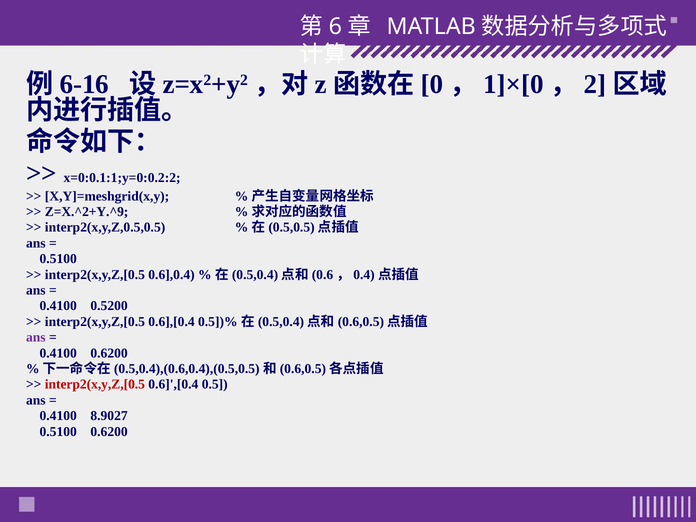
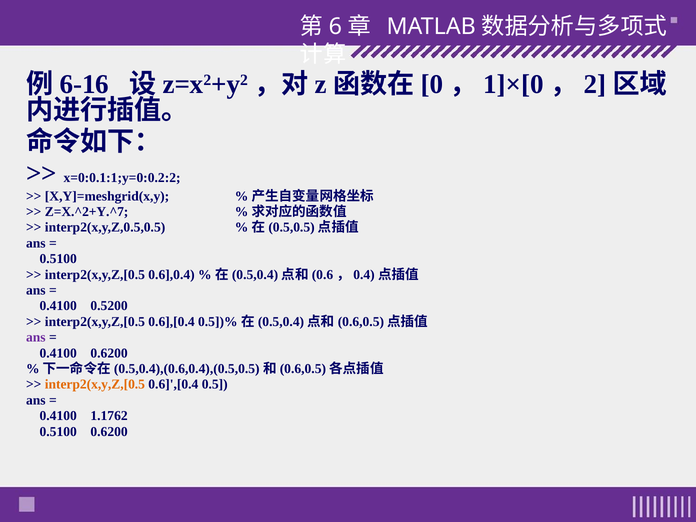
Z=X.^2+Y.^9: Z=X.^2+Y.^9 -> Z=X.^2+Y.^7 (87, 212)
interp2(x,y,Z,[0.5 colour: red -> orange (95, 385)
8.9027: 8.9027 -> 1.1762 (109, 416)
